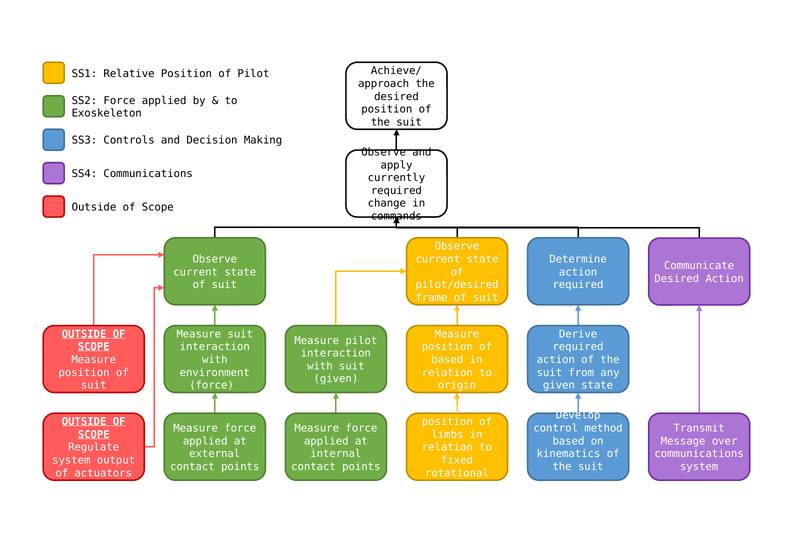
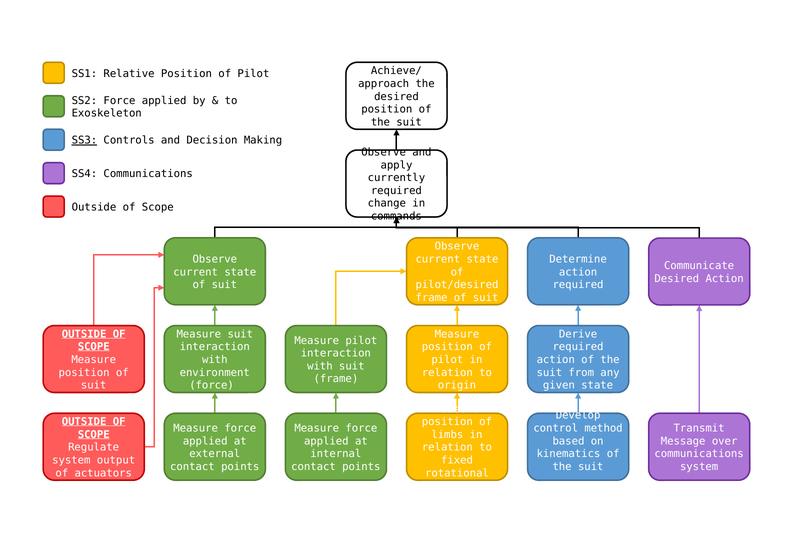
SS3 underline: none -> present (84, 140)
based: based -> pilot (447, 360)
given: given -> frame (336, 379)
